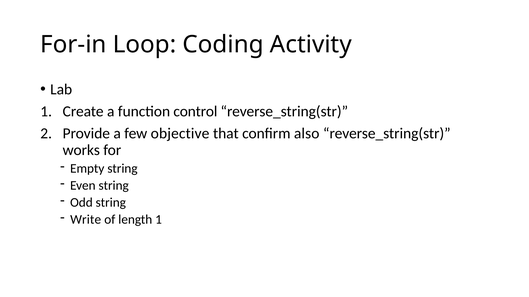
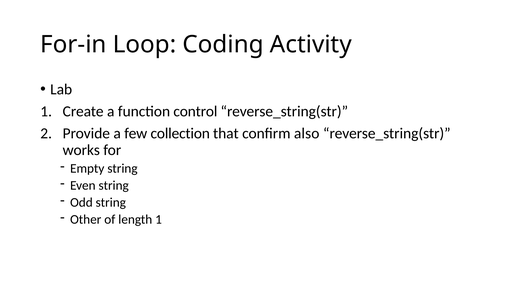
objective: objective -> collection (180, 134)
Write: Write -> Other (86, 220)
